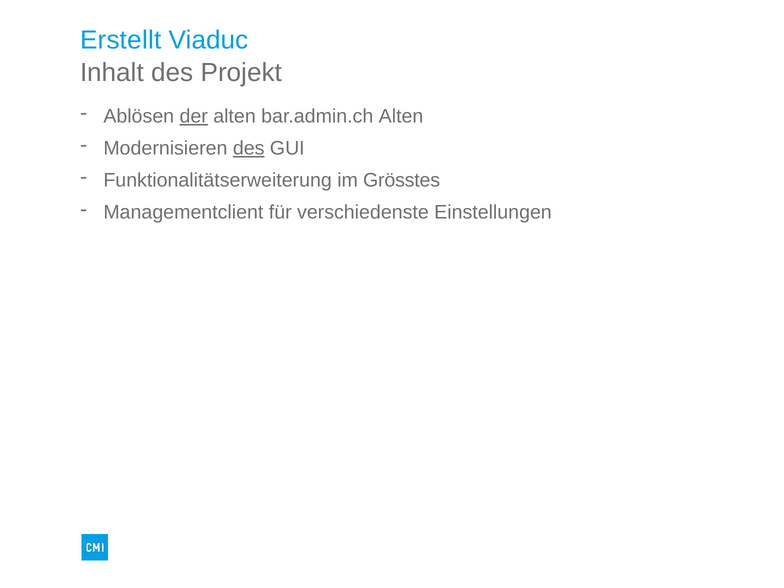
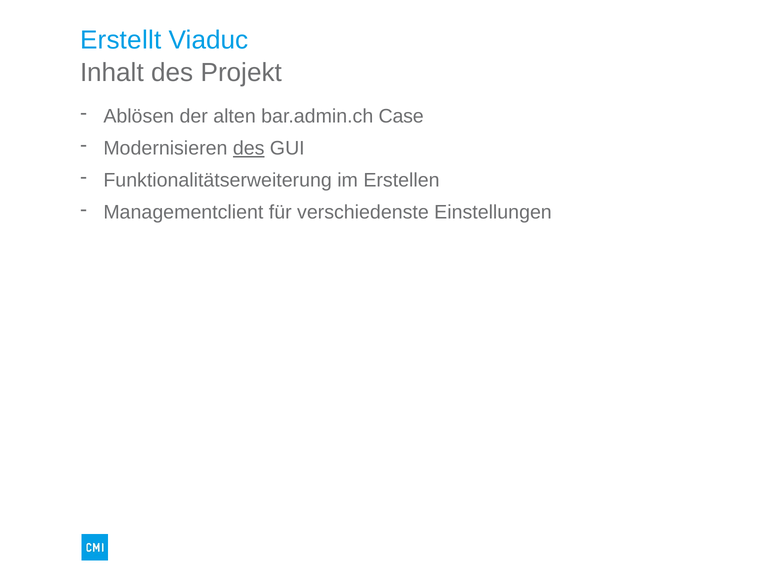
der underline: present -> none (194, 116)
bar.admin.ch Alten: Alten -> Case (401, 116)
Grösstes: Grösstes -> Erstellen (401, 180)
